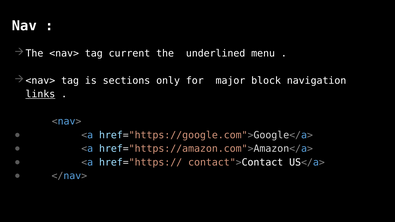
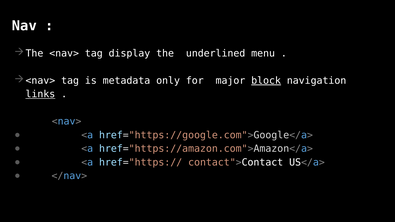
current: current -> display (129, 53)
sections: sections -> metadata (126, 81)
block underline: none -> present (266, 81)
